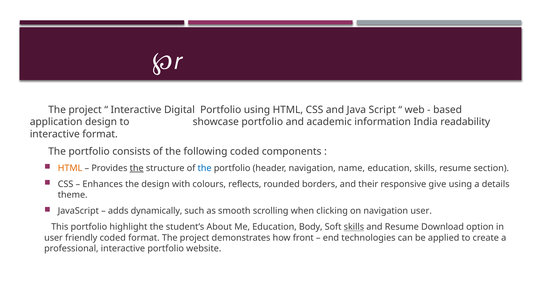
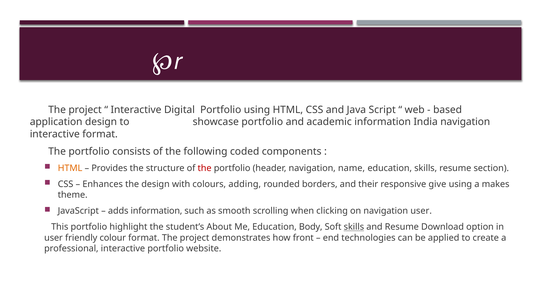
India readability: readability -> navigation (465, 122)
the underline: present -> none (137, 168)
the colour: blue -> red (205, 168)
reflects: reflects -> adding (245, 184)
details: details -> makes (496, 184)
adds dynamically: dynamically -> information (156, 211)
friendly coded: coded -> colour (113, 238)
